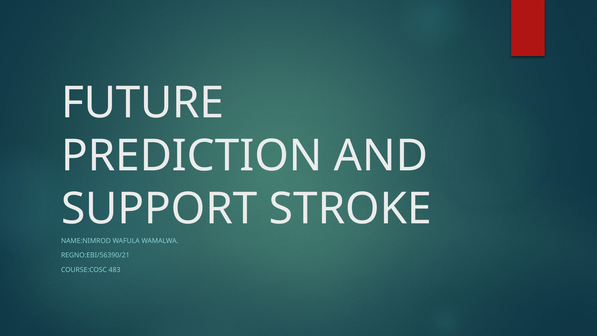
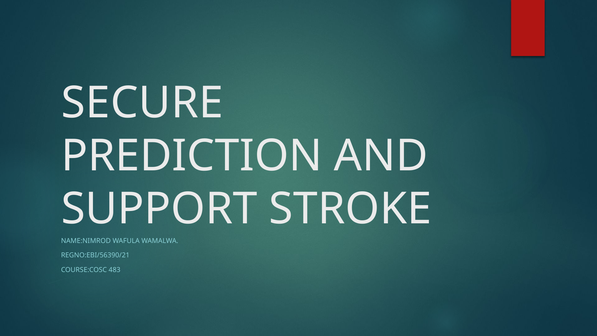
FUTURE: FUTURE -> SECURE (142, 103)
